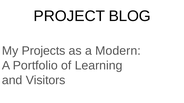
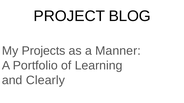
Modern: Modern -> Manner (118, 51)
Visitors: Visitors -> Clearly (45, 81)
